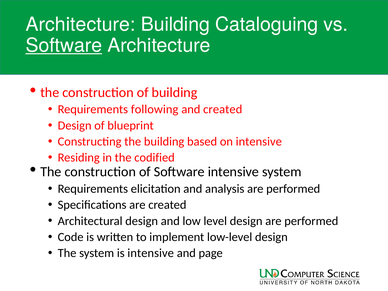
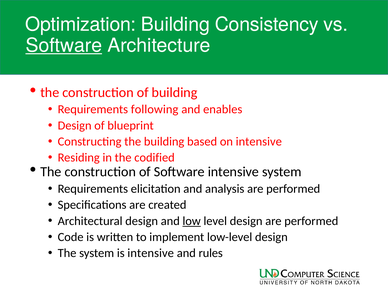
Architecture: Architecture -> Optimization (81, 24)
Cataloguing: Cataloguing -> Consistency (267, 24)
and created: created -> enables (223, 109)
low underline: none -> present (192, 221)
page: page -> rules (211, 253)
